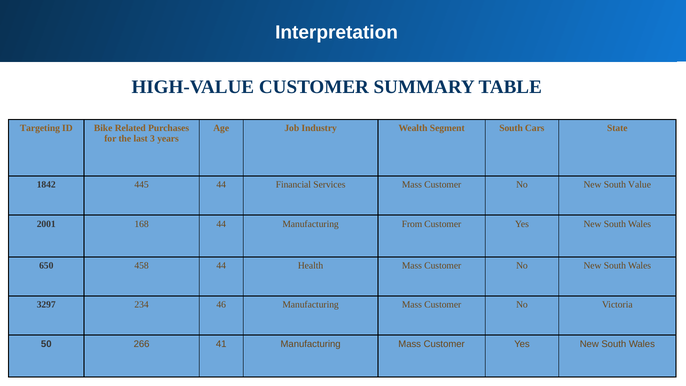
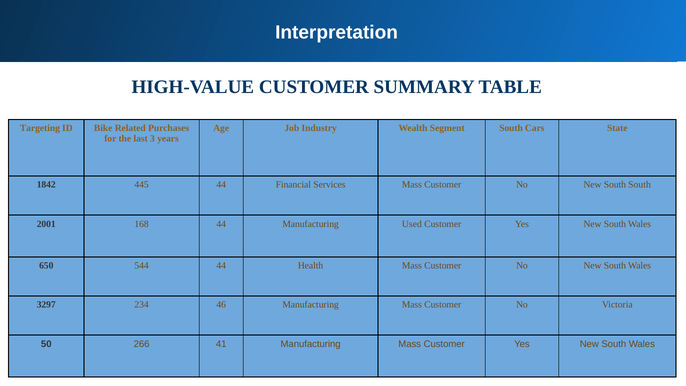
South Value: Value -> South (640, 185)
From: From -> Used (412, 224)
458: 458 -> 544 (142, 266)
